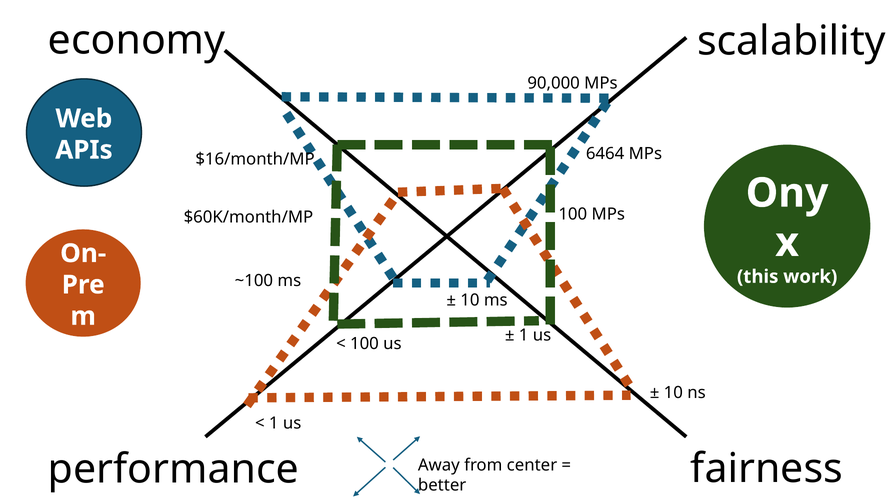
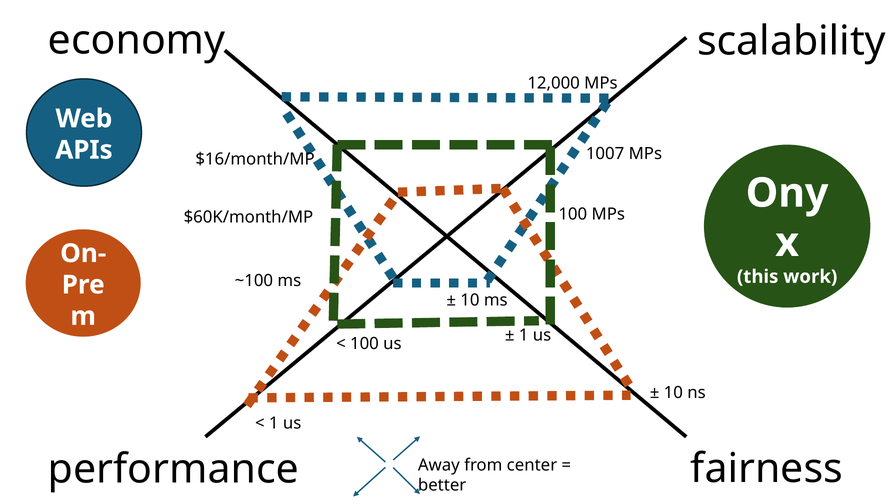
90,000: 90,000 -> 12,000 (554, 83)
6464: 6464 -> 1007 (605, 154)
